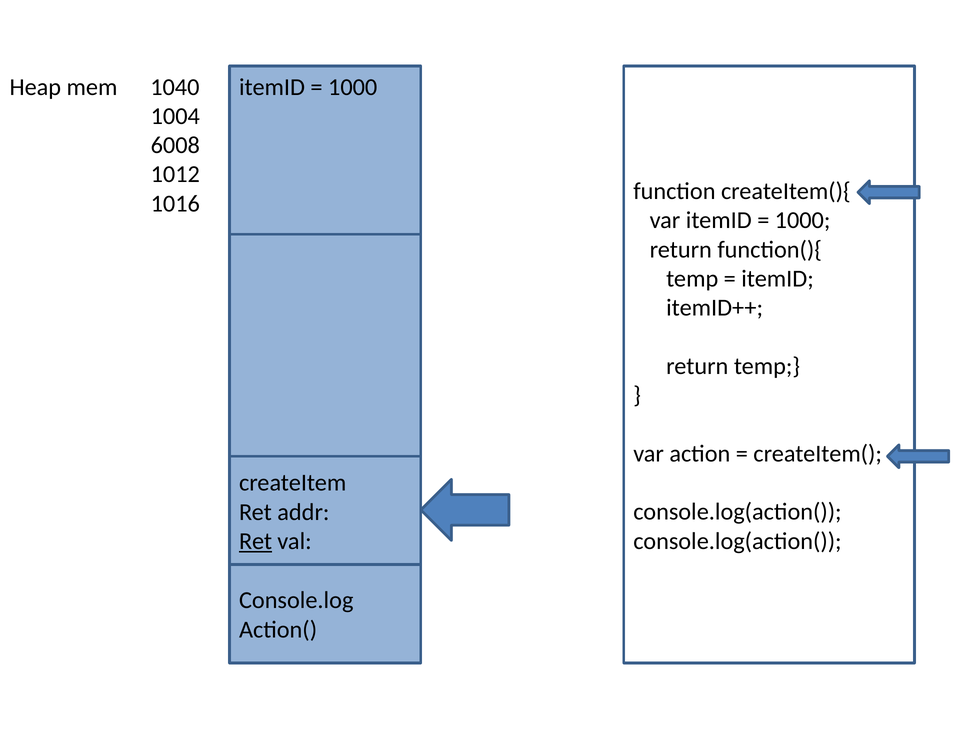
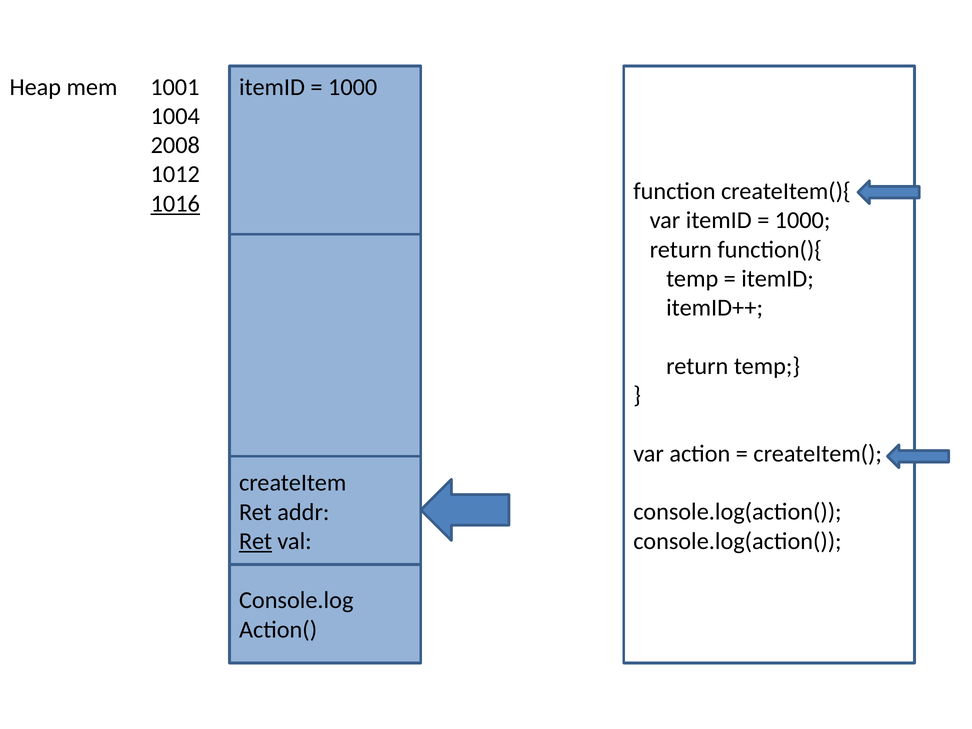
1040: 1040 -> 1001 (175, 87)
6008: 6008 -> 2008 (175, 145)
1016 underline: none -> present (175, 204)
